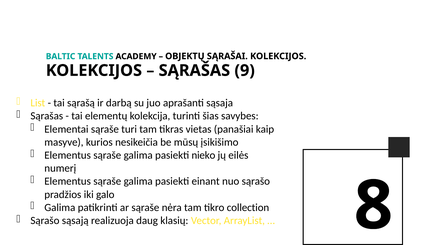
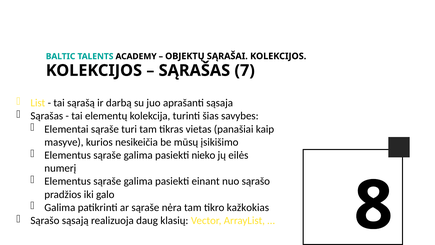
9: 9 -> 7 (245, 70)
collection: collection -> kažkokias (248, 207)
